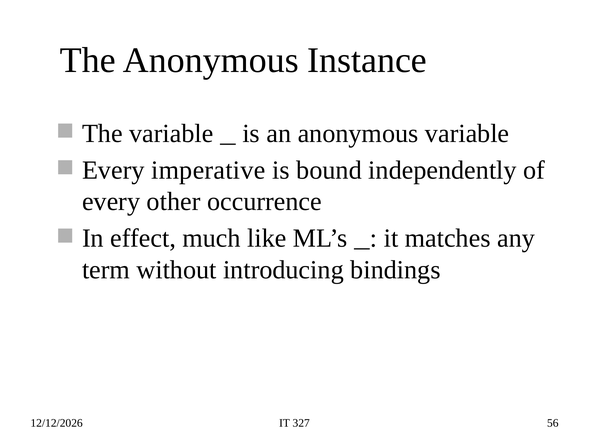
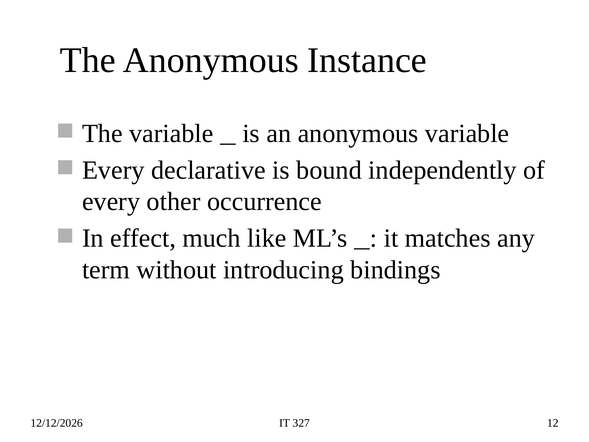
imperative: imperative -> declarative (208, 170)
56: 56 -> 12 (553, 423)
